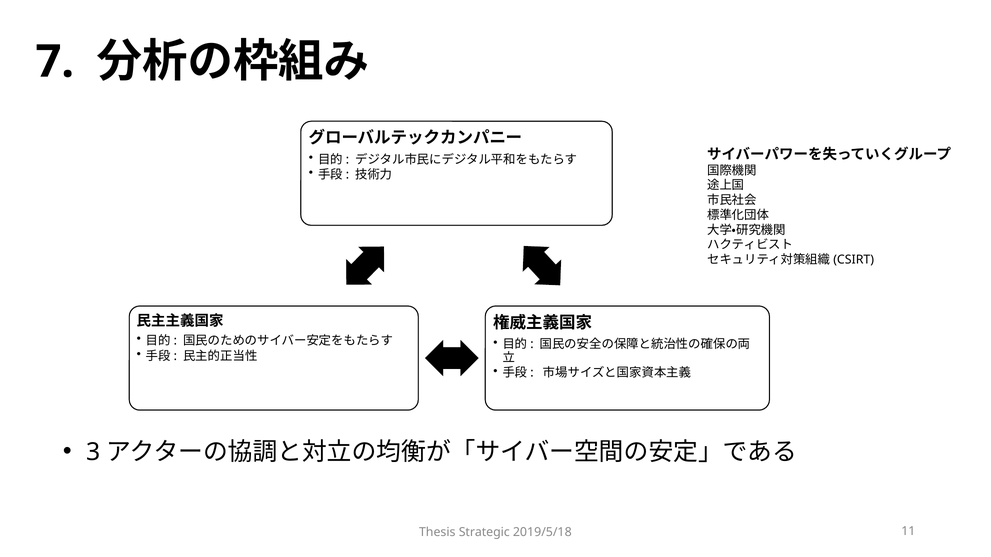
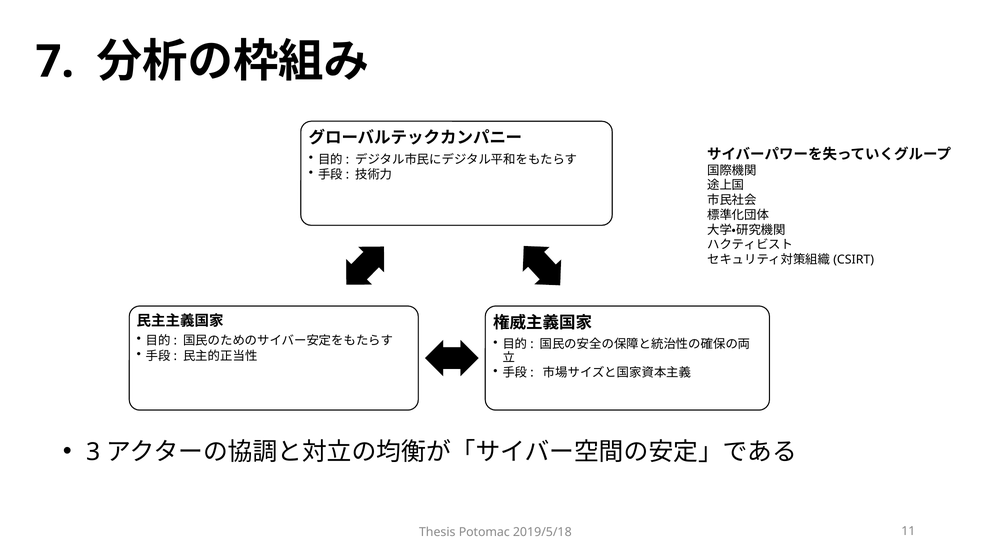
Strategic: Strategic -> Potomac (484, 532)
